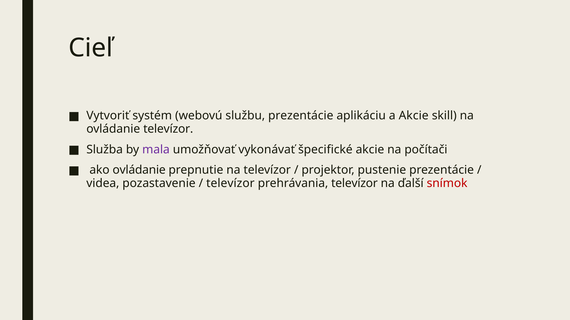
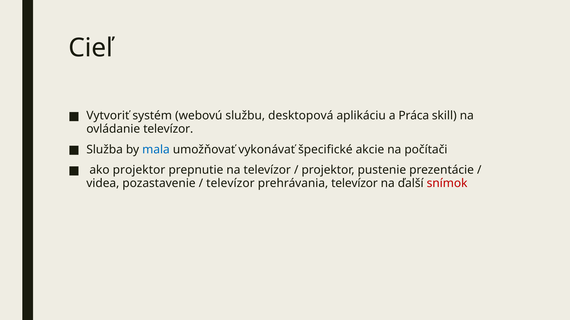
službu prezentácie: prezentácie -> desktopová (301, 116)
a Akcie: Akcie -> Práca (414, 116)
mala colour: purple -> blue (156, 150)
ako ovládanie: ovládanie -> projektor (139, 170)
